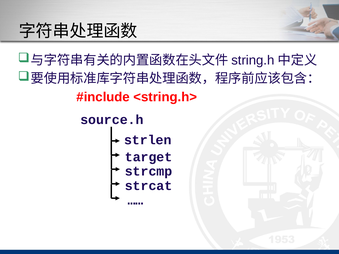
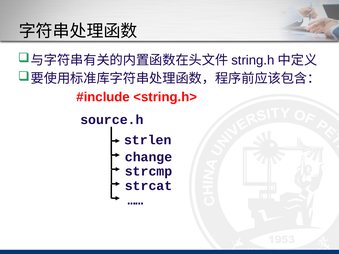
target: target -> change (149, 157)
